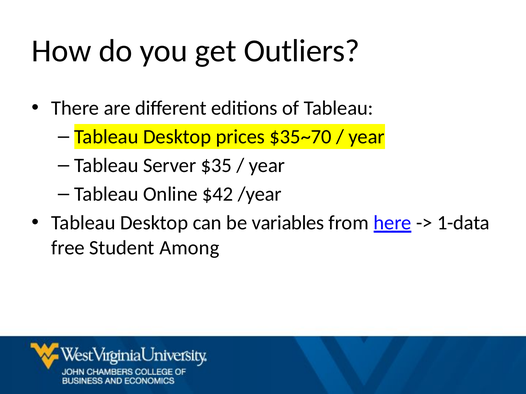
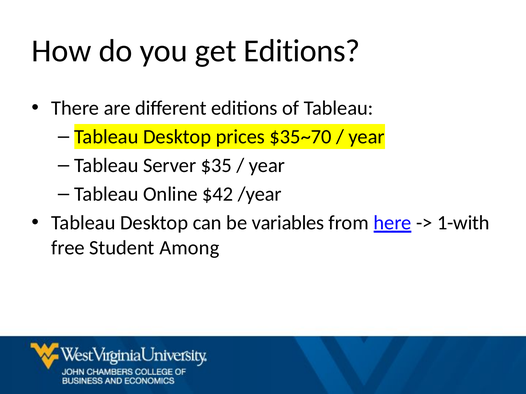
get Outliers: Outliers -> Editions (302, 51)
1-data: 1-data -> 1-with (463, 223)
